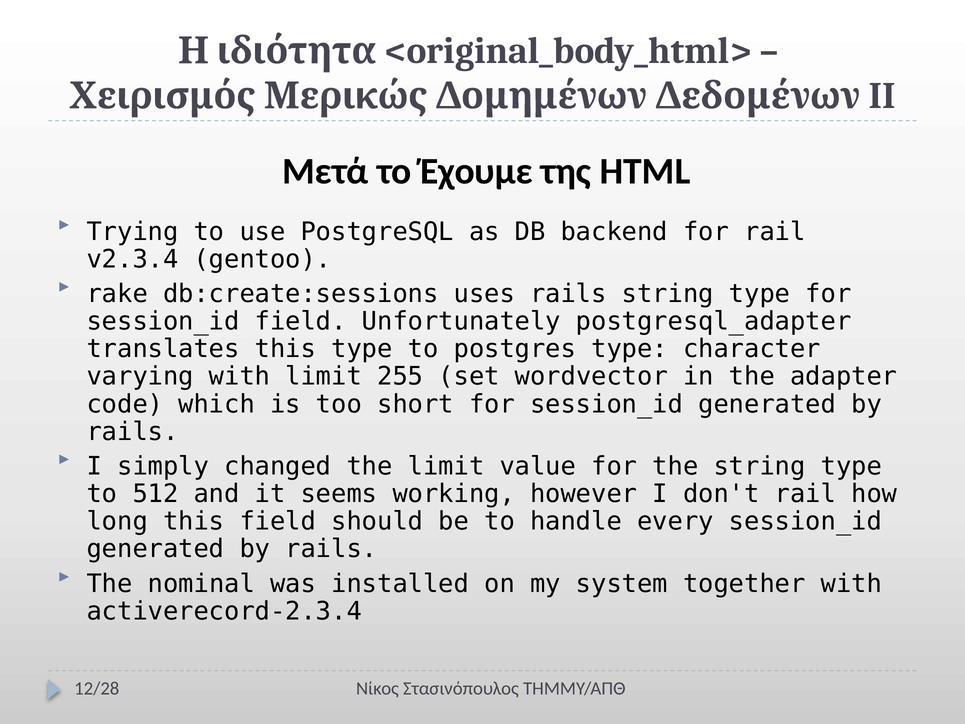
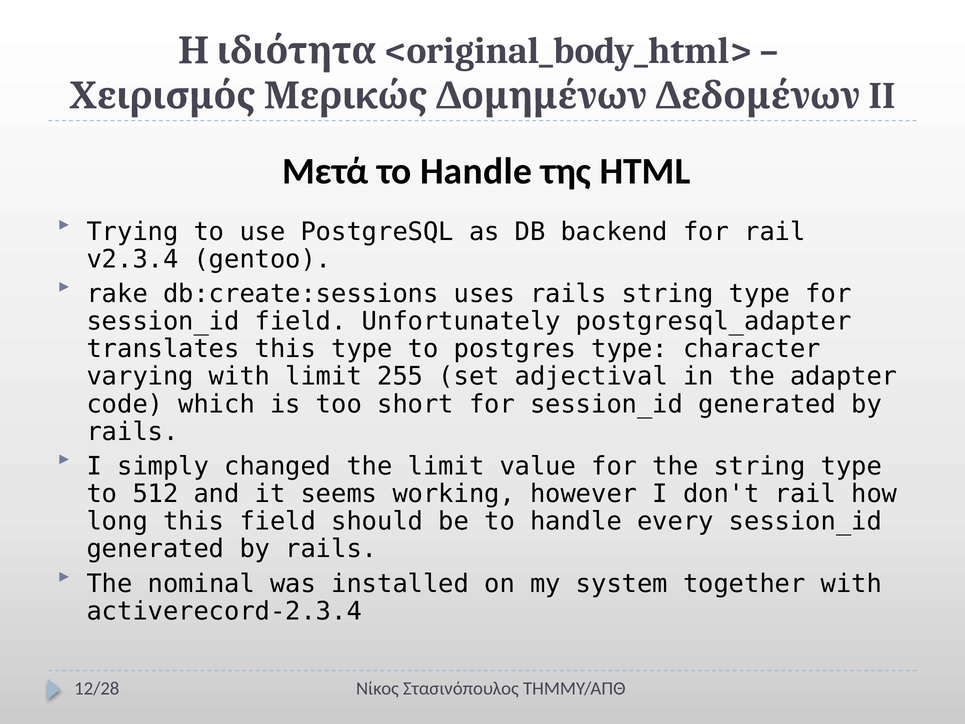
το Έχουμε: Έχουμε -> Handle (476, 171)
wordvector: wordvector -> adjectival (591, 376)
